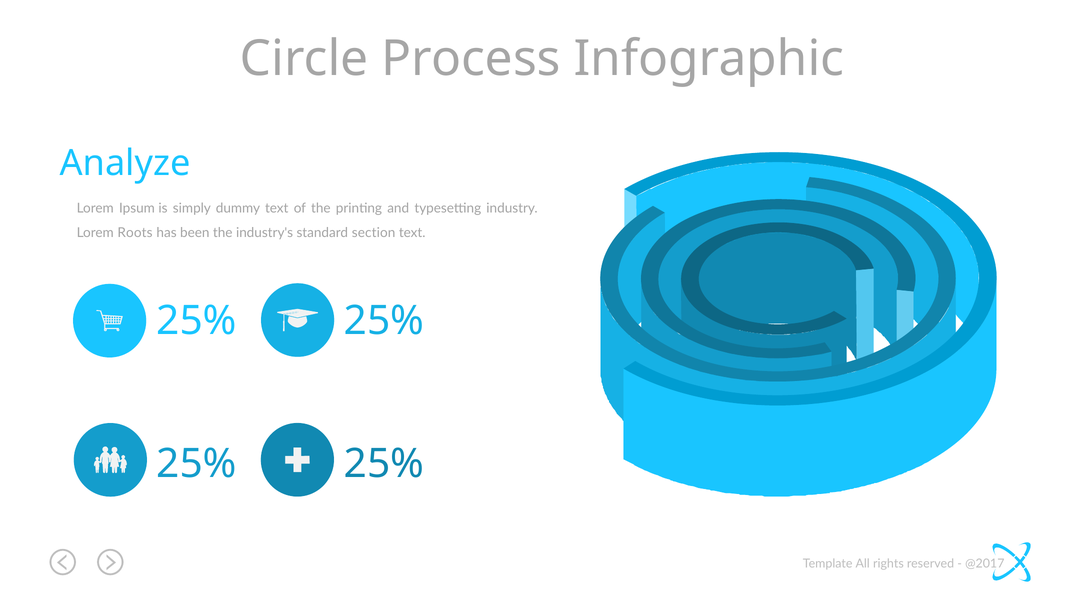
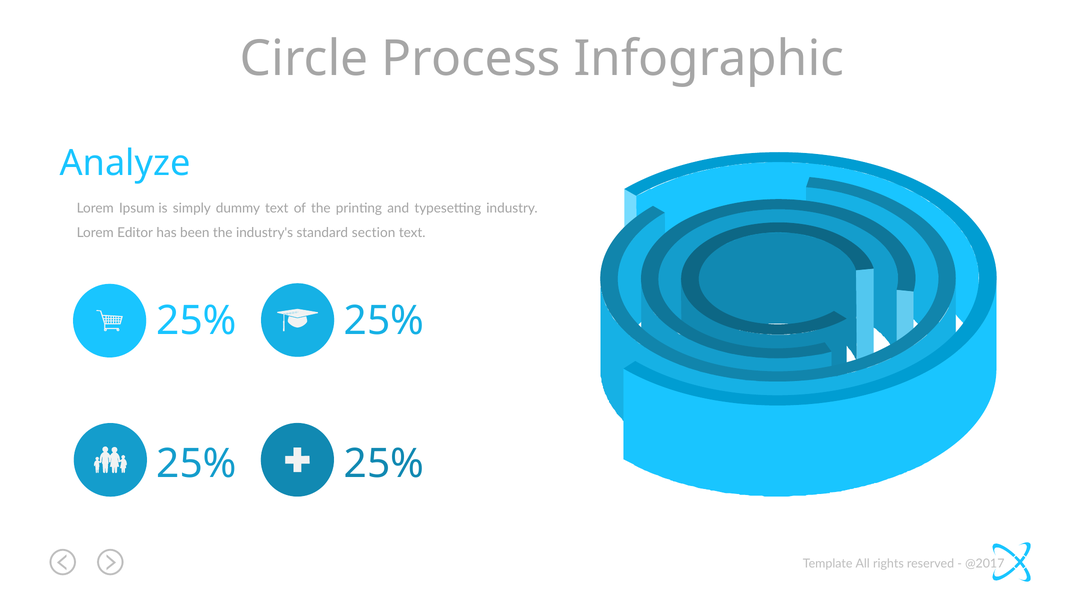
Roots: Roots -> Editor (135, 233)
